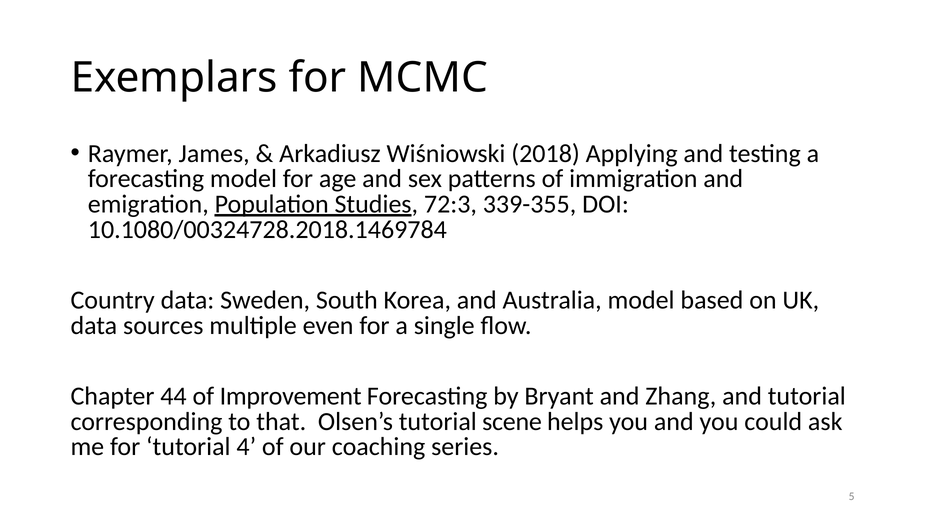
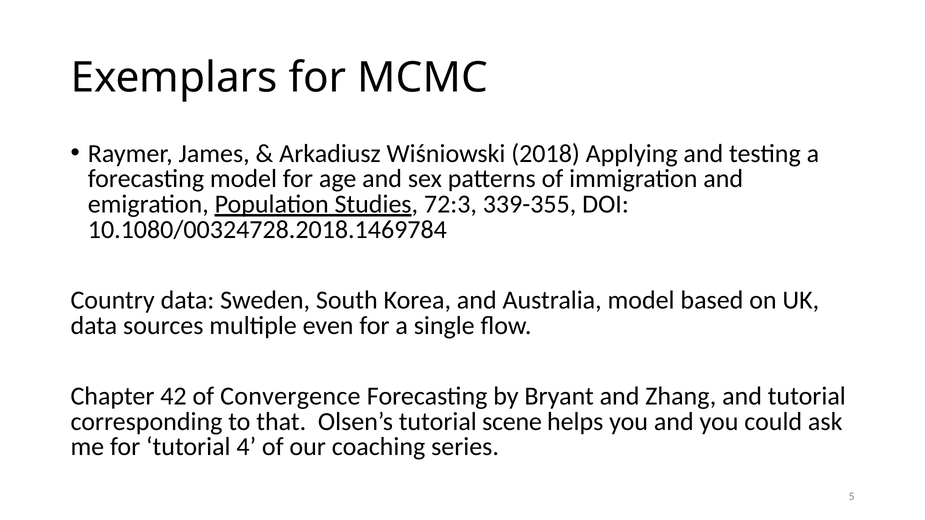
44: 44 -> 42 (173, 396)
Improvement: Improvement -> Convergence (290, 396)
